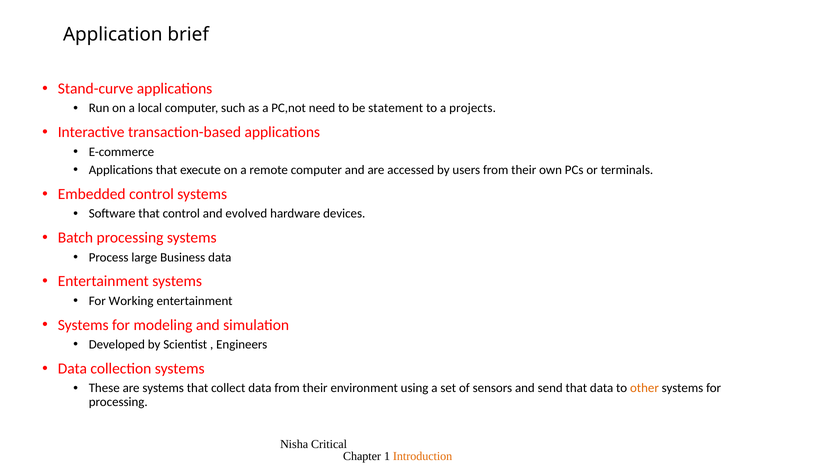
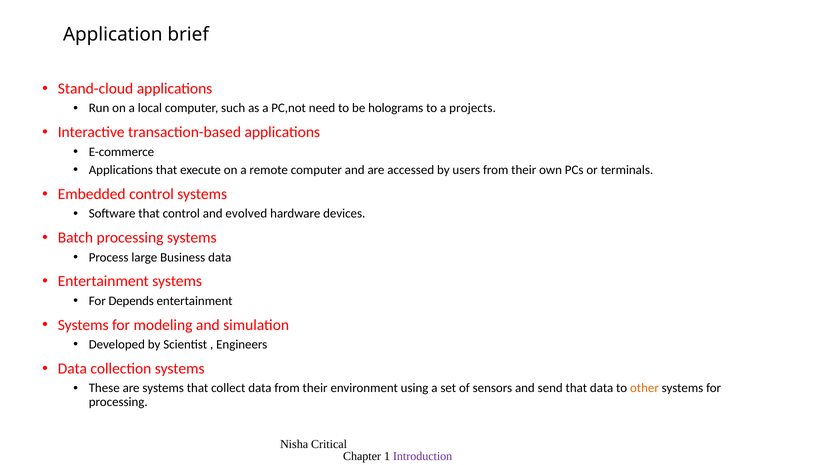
Stand-curve: Stand-curve -> Stand-cloud (96, 89)
statement: statement -> holograms (396, 108)
Working: Working -> Depends (131, 301)
Introduction colour: orange -> purple (423, 456)
